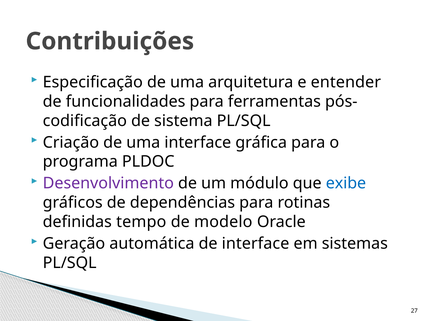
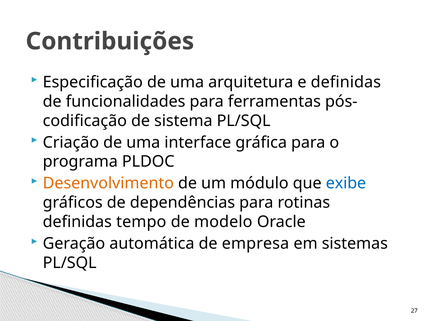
e entender: entender -> definidas (346, 82)
Desenvolvimento colour: purple -> orange (108, 183)
de interface: interface -> empresa (255, 244)
